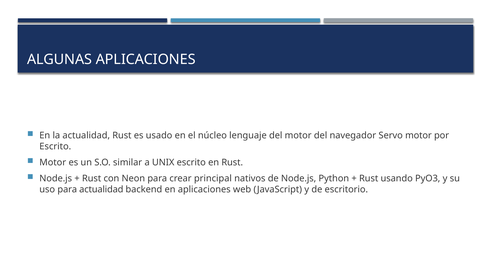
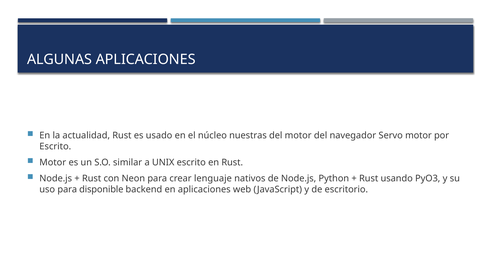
lenguaje: lenguaje -> nuestras (248, 136)
principal: principal -> lenguaje (213, 178)
para actualidad: actualidad -> disponible (101, 190)
